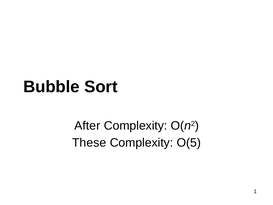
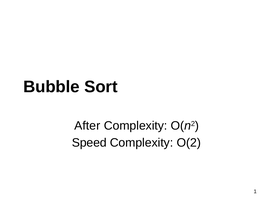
These: These -> Speed (89, 143)
O(5: O(5 -> O(2 (189, 143)
